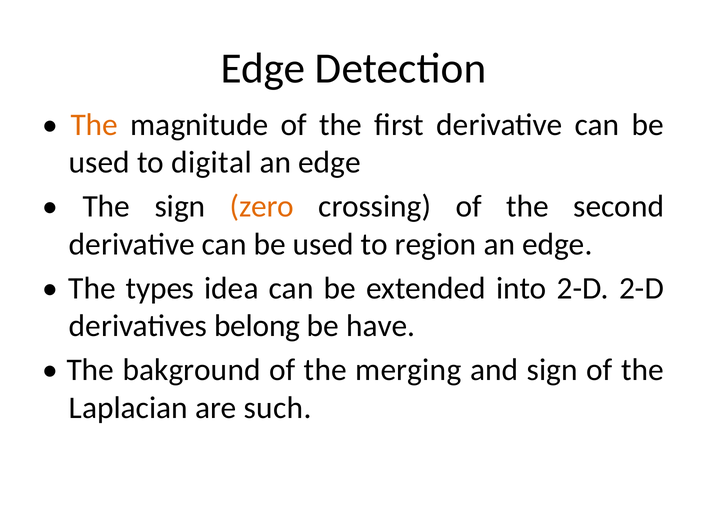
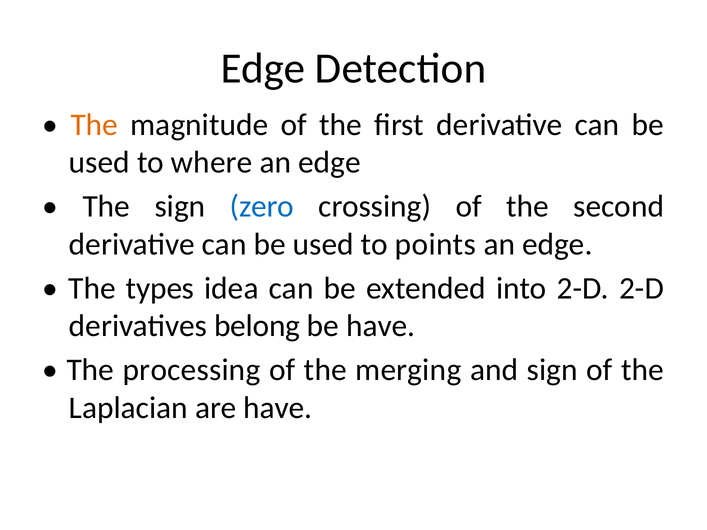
digital: digital -> where (212, 163)
zero colour: orange -> blue (262, 207)
region: region -> points (435, 244)
bakground: bakground -> processing (192, 370)
are such: such -> have (278, 408)
